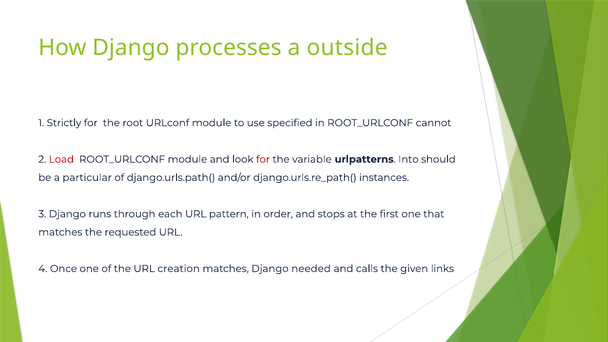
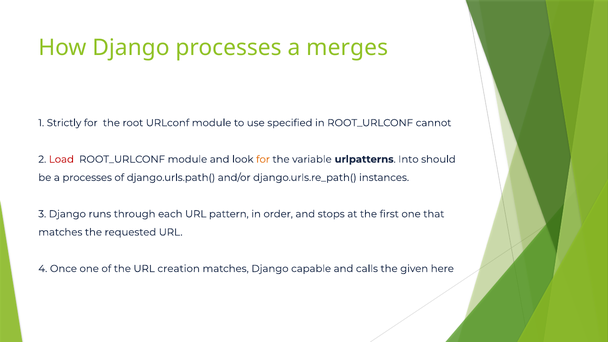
outside: outside -> merges (347, 48)
for colour: red -> orange (263, 159)
a particular: particular -> processes (87, 178)
needed: needed -> capable (311, 269)
links: links -> here (442, 269)
